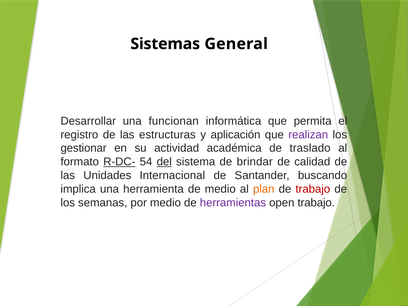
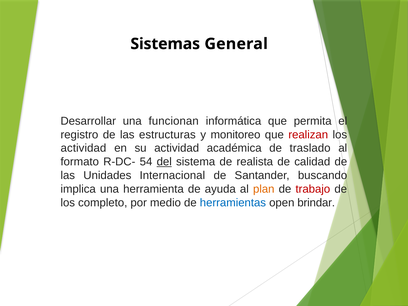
aplicación: aplicación -> monitoreo (236, 135)
realizan colour: purple -> red (308, 135)
gestionar: gestionar -> actividad (83, 148)
R-DC- underline: present -> none (119, 162)
brindar: brindar -> realista (255, 162)
de medio: medio -> ayuda (220, 189)
semanas: semanas -> completo (103, 203)
herramientas colour: purple -> blue (233, 203)
open trabajo: trabajo -> brindar (316, 203)
